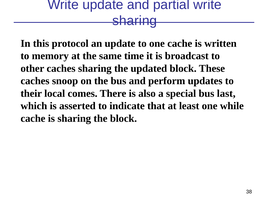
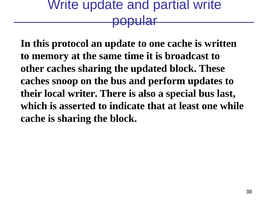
sharing: sharing -> popular (135, 21)
comes: comes -> writer (83, 93)
